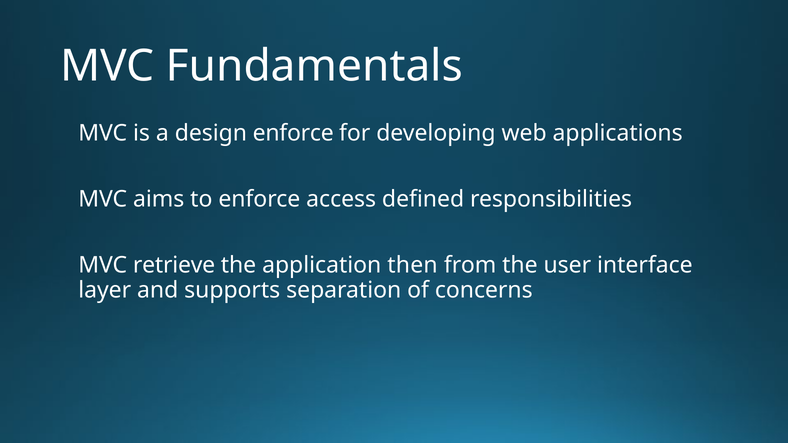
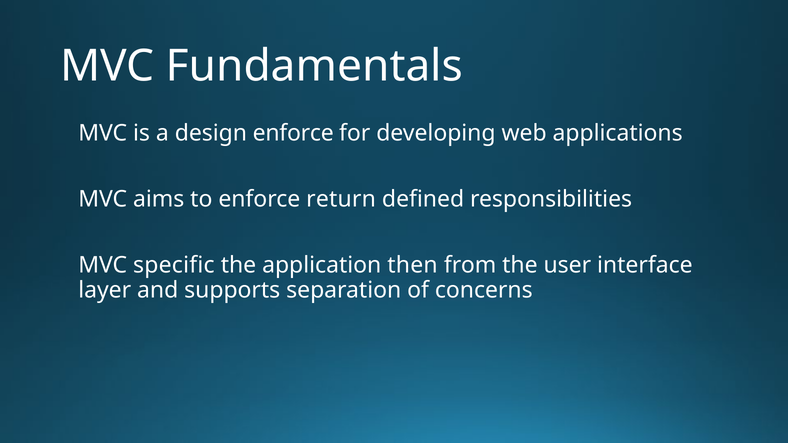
access: access -> return (341, 199)
retrieve: retrieve -> specific (174, 265)
